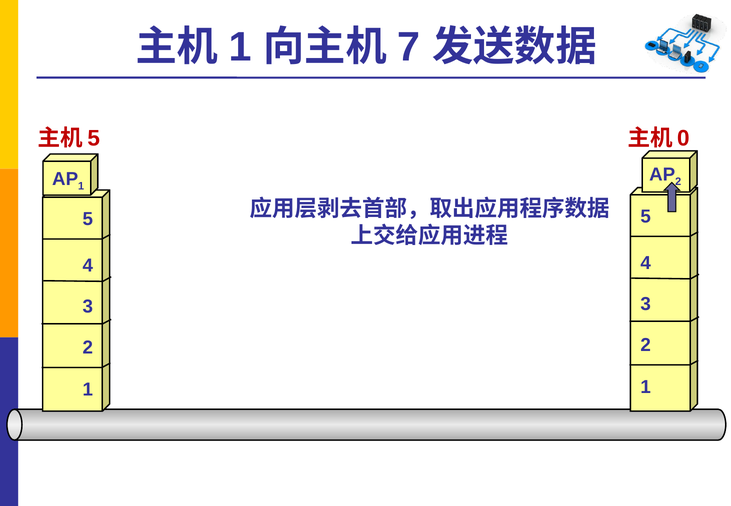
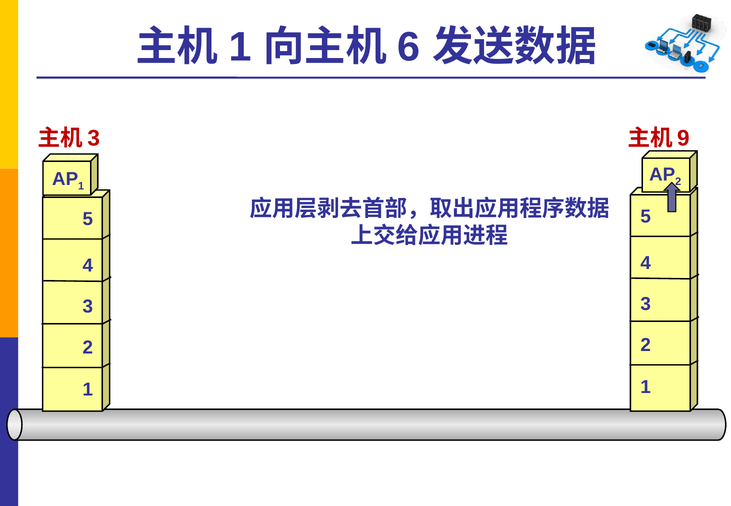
7: 7 -> 6 (409, 47)
5: 5 -> 3 (94, 139)
0: 0 -> 9 (683, 139)
